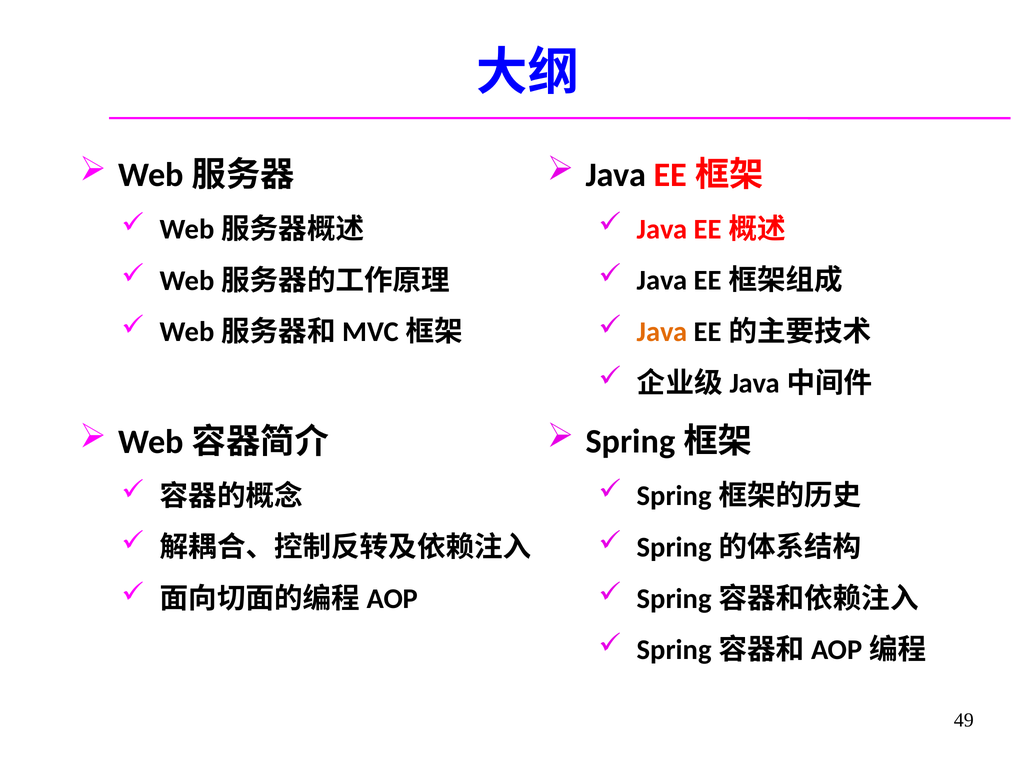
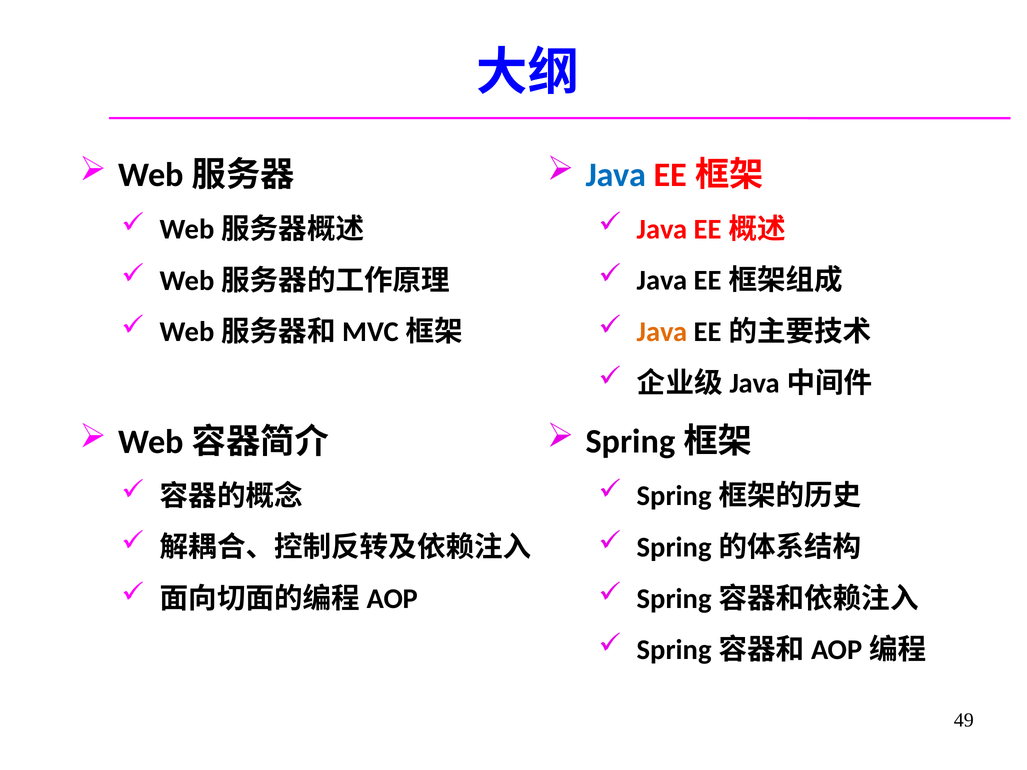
Java colour: black -> blue (616, 175)
